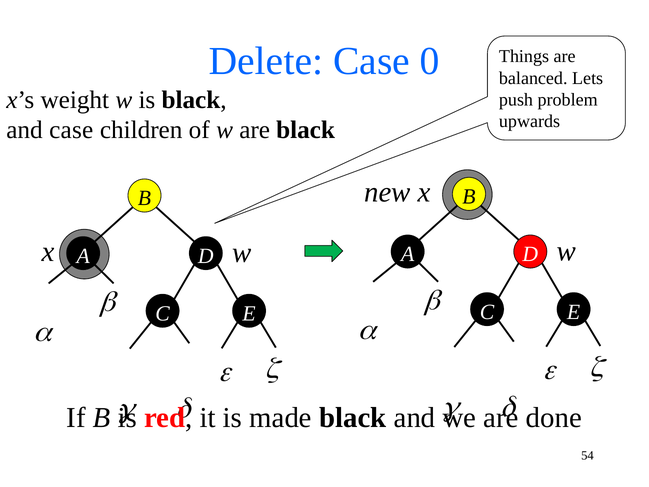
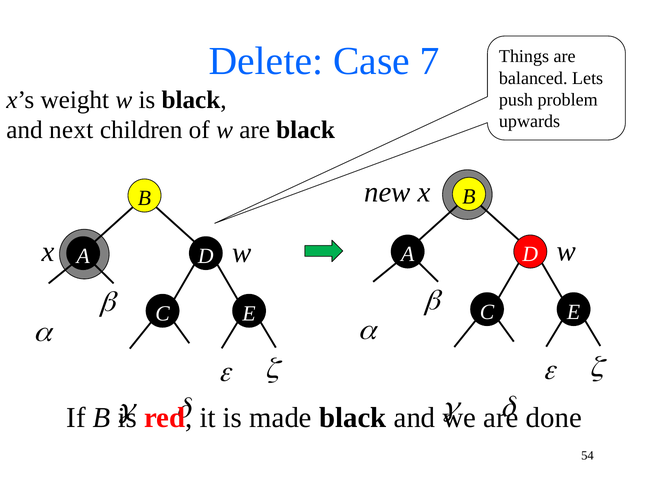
0: 0 -> 7 (430, 61)
and case: case -> next (71, 130)
